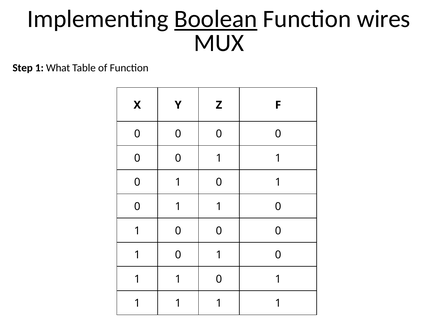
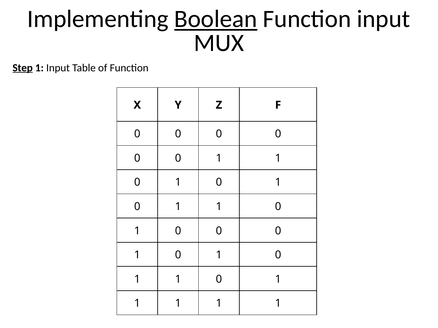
Function wires: wires -> input (383, 19)
Step underline: none -> present (23, 68)
1 What: What -> Input (58, 68)
